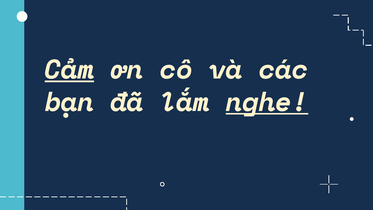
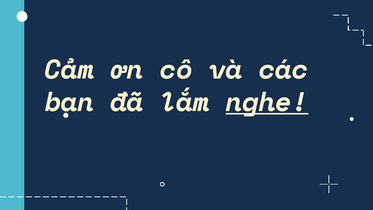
Cảm underline: present -> none (69, 70)
